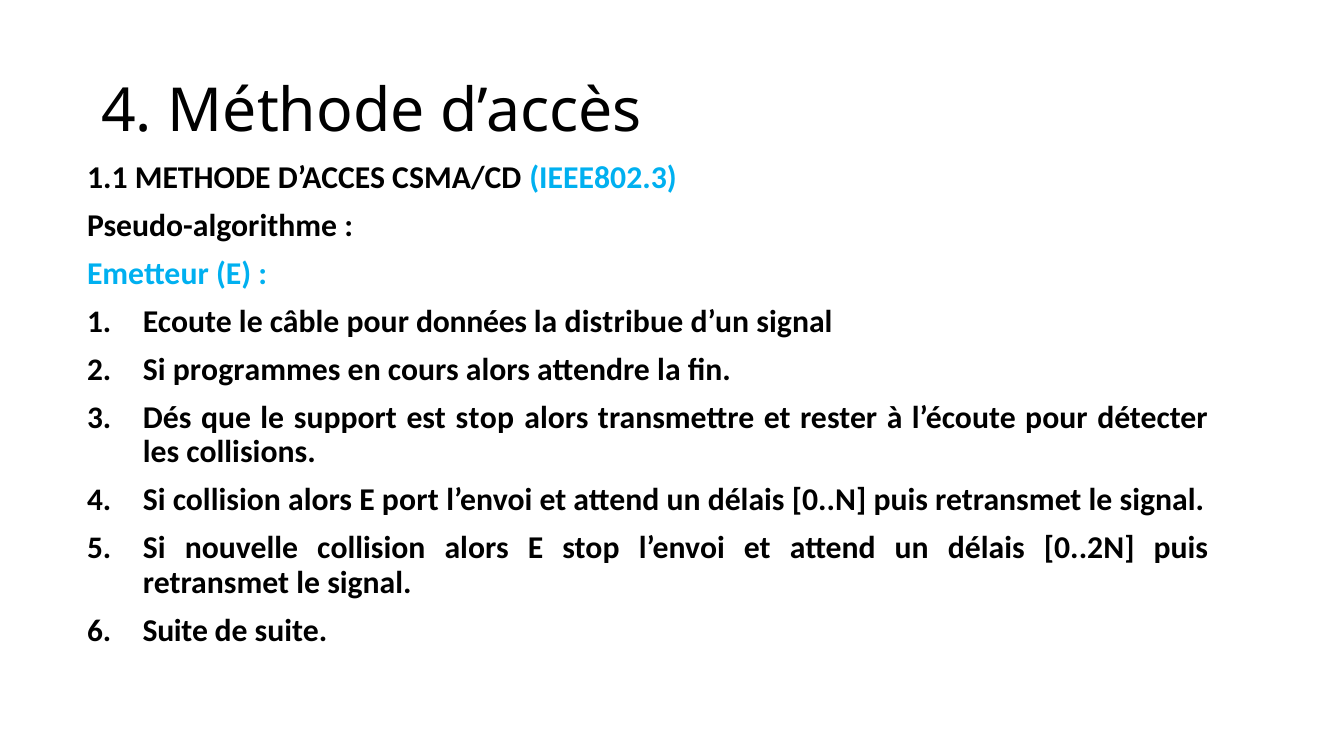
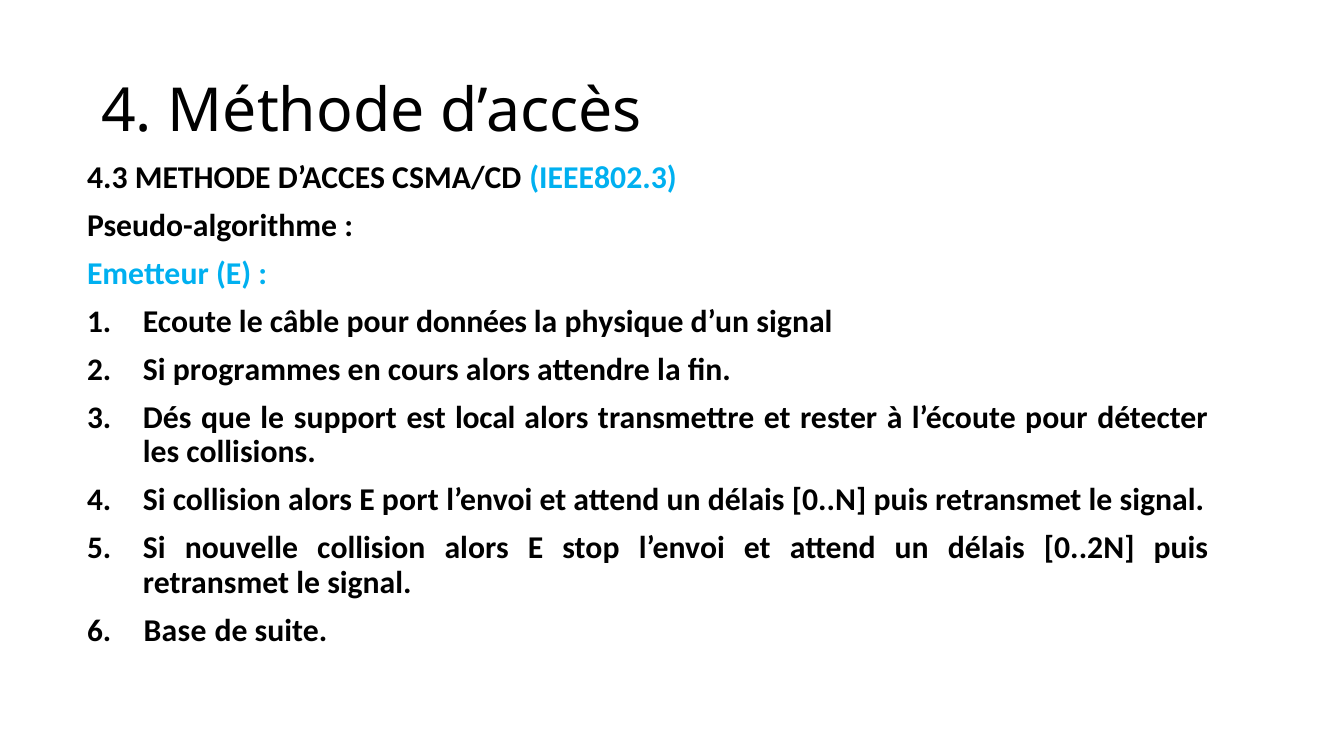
1.1: 1.1 -> 4.3 (107, 178)
distribue: distribue -> physique (624, 322)
est stop: stop -> local (485, 418)
Suite: Suite -> Base (175, 631)
